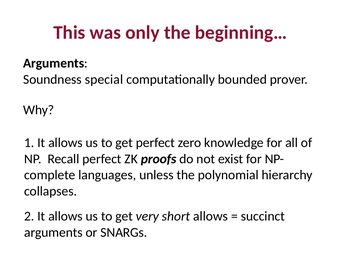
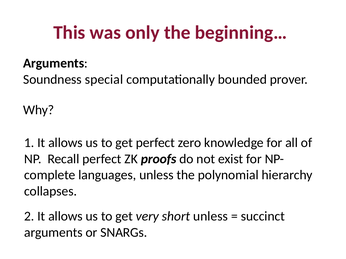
short allows: allows -> unless (211, 217)
